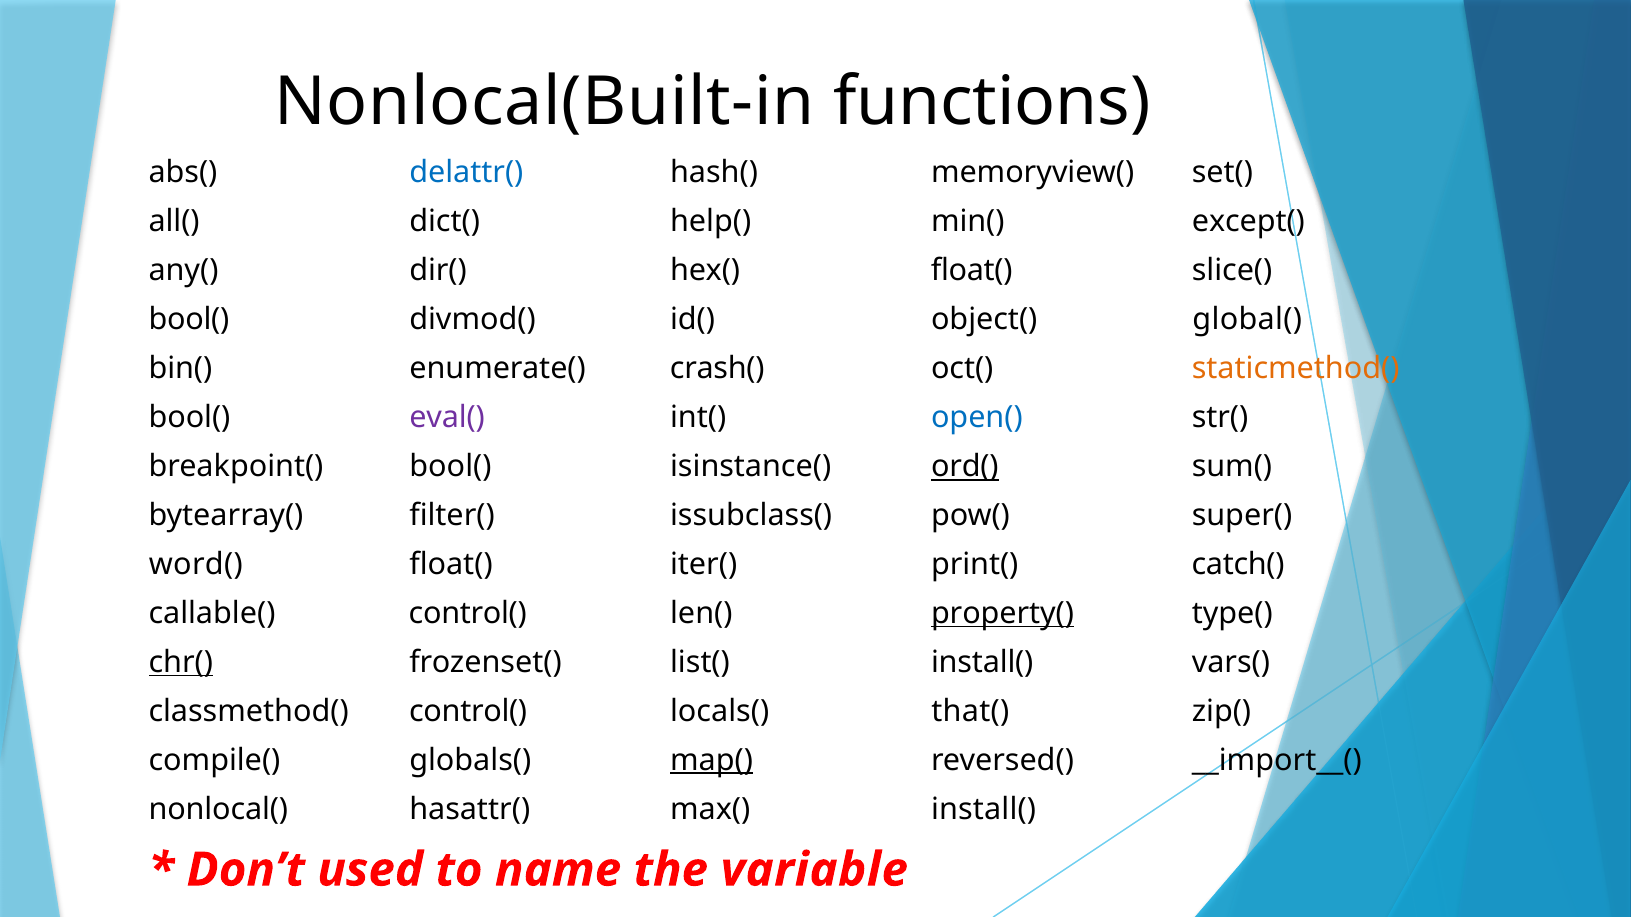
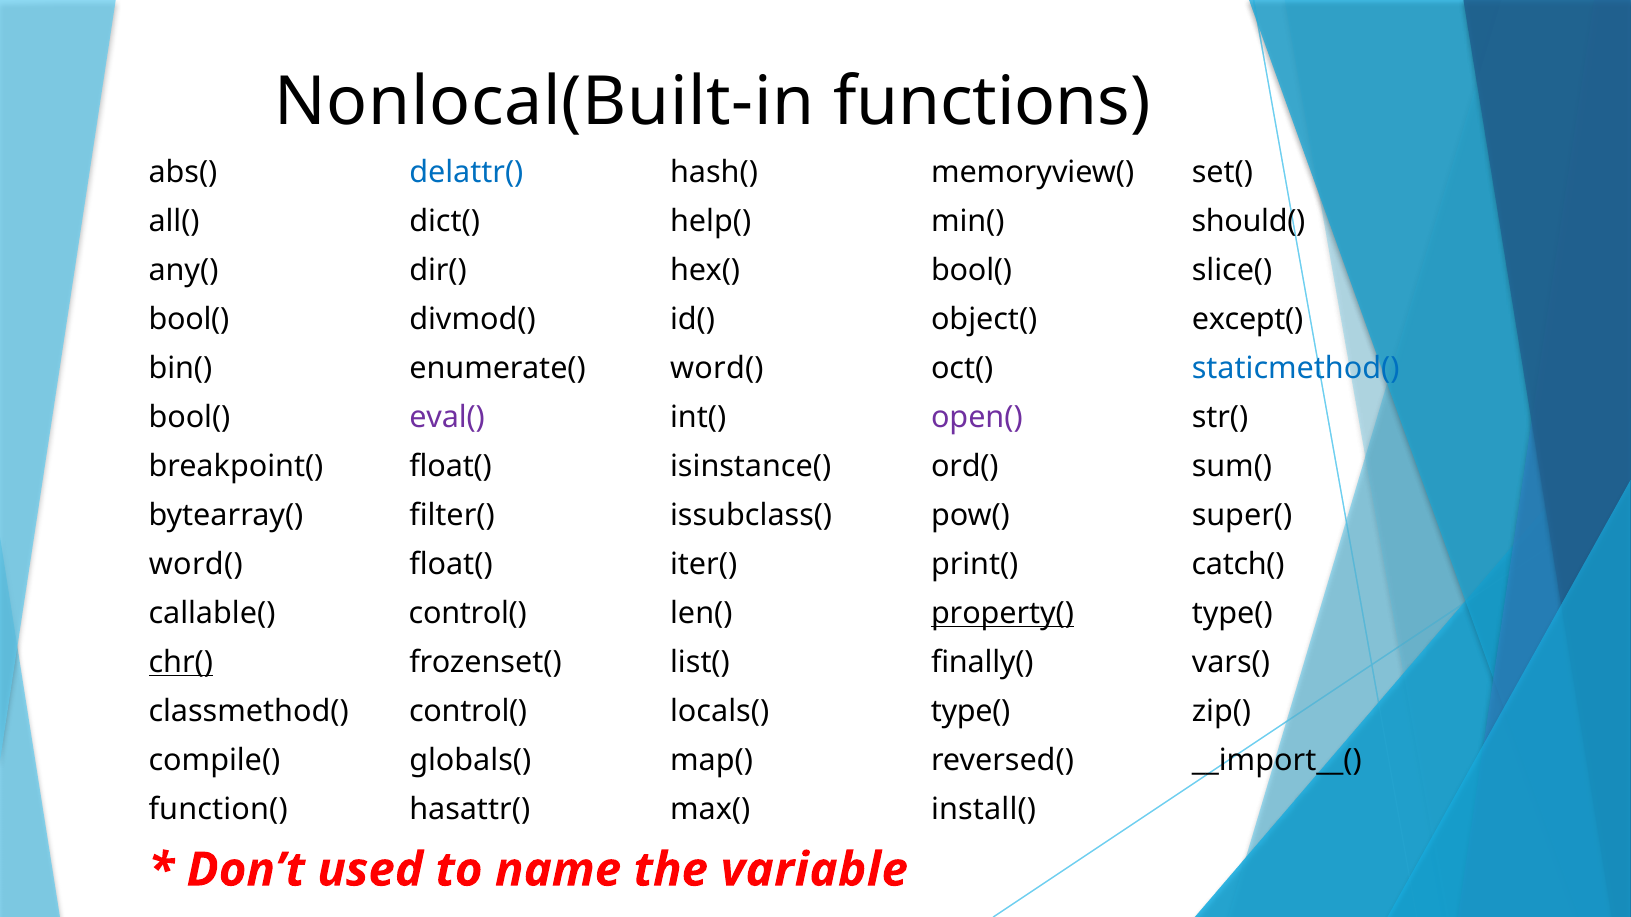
except(: except( -> should( (1248, 222)
hex( float(: float( -> bool( (972, 271)
global(: global( -> except( (1248, 320)
enumerate( crash(: crash( -> word( (717, 369)
staticmethod( colour: orange -> blue (1296, 369)
open( colour: blue -> purple (977, 418)
breakpoint( bool(: bool( -> float( (451, 467)
ord( underline: present -> none (965, 467)
list( install(: install( -> finally( (982, 663)
locals( that(: that( -> type( (971, 712)
map( underline: present -> none (712, 761)
nonlocal(: nonlocal( -> function( (218, 810)
